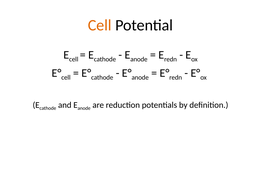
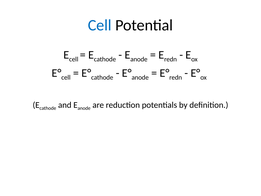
Cell colour: orange -> blue (100, 25)
